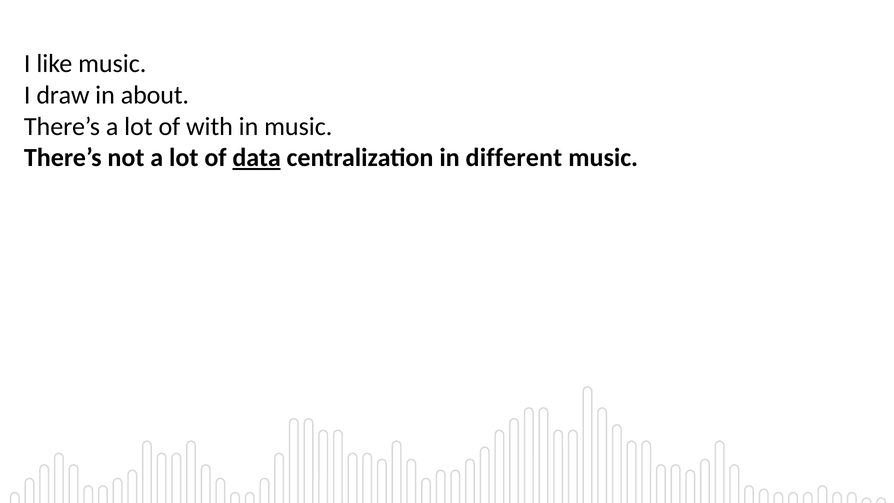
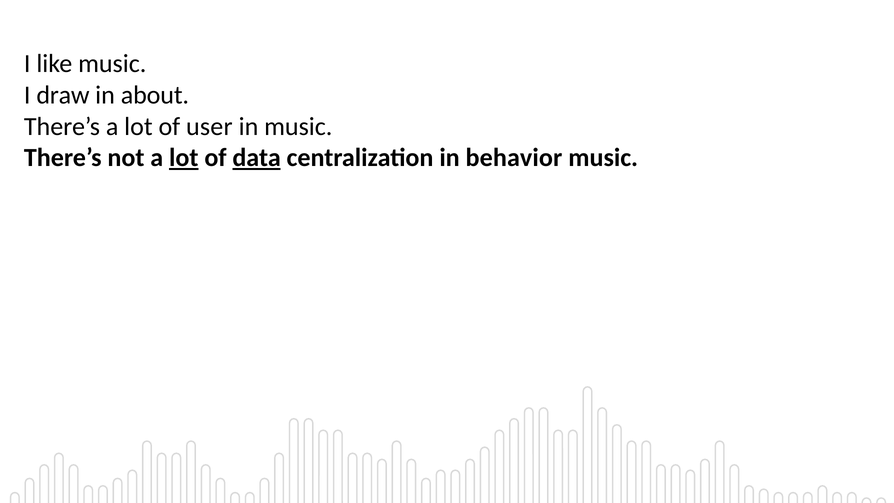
with: with -> user (209, 126)
lot underline: none -> present (184, 158)
different: different -> behavior (514, 158)
